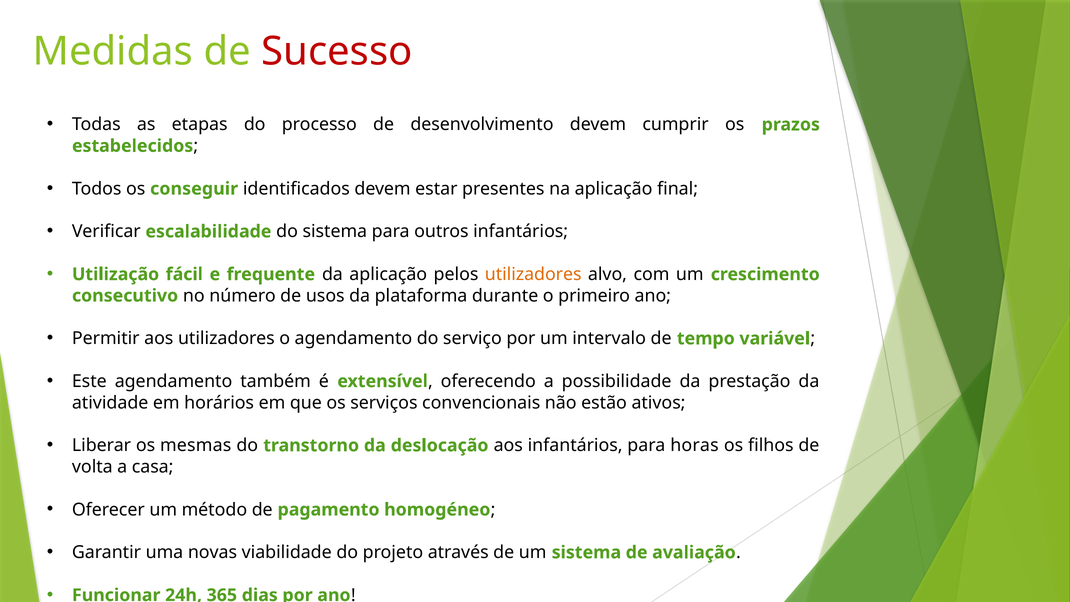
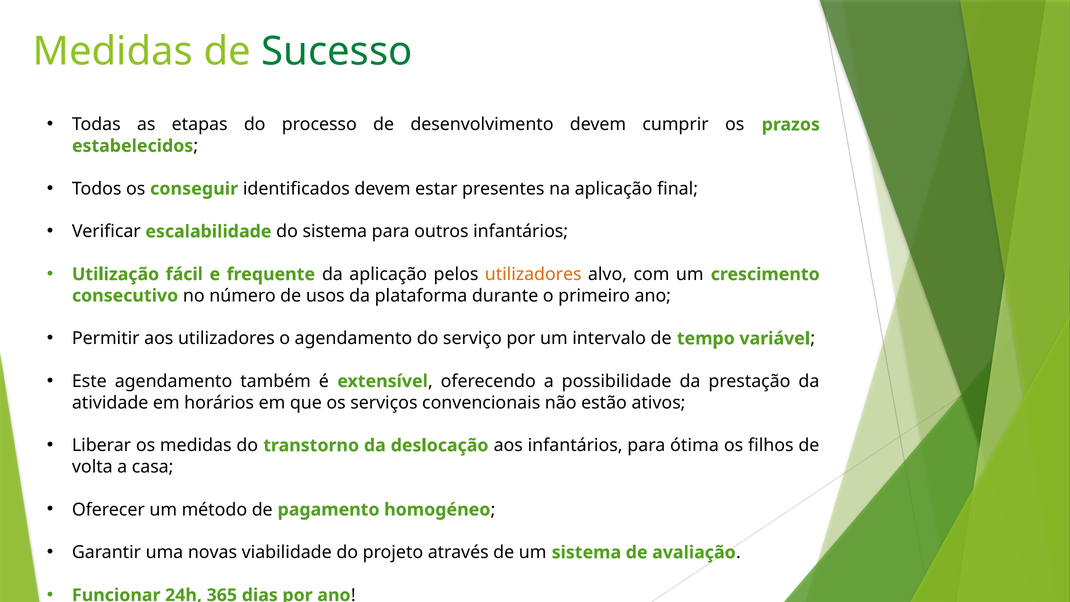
Sucesso colour: red -> green (337, 51)
os mesmas: mesmas -> medidas (196, 445)
horas: horas -> ótima (695, 445)
